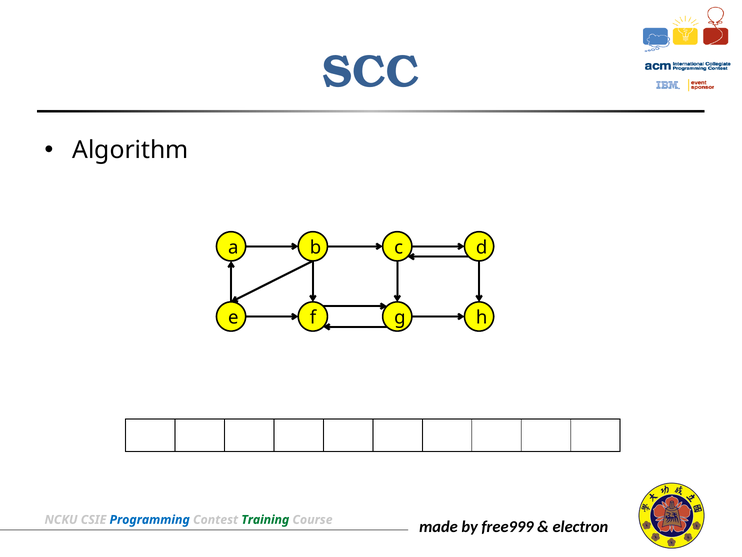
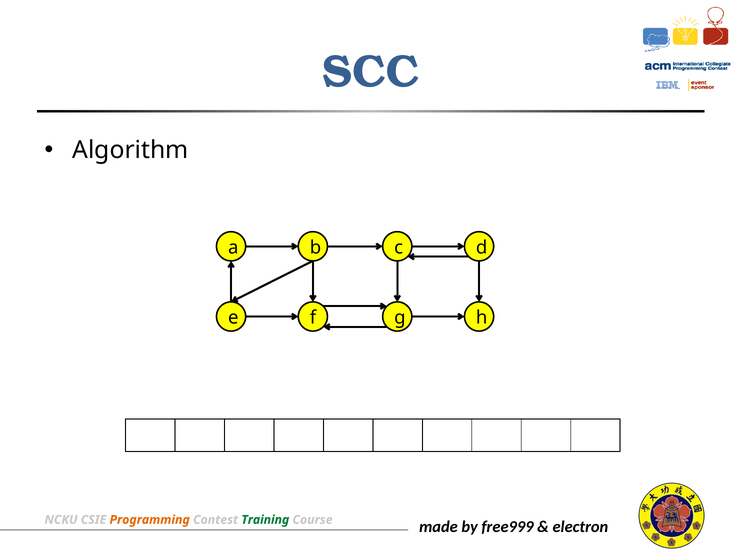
Programming colour: blue -> orange (150, 519)
